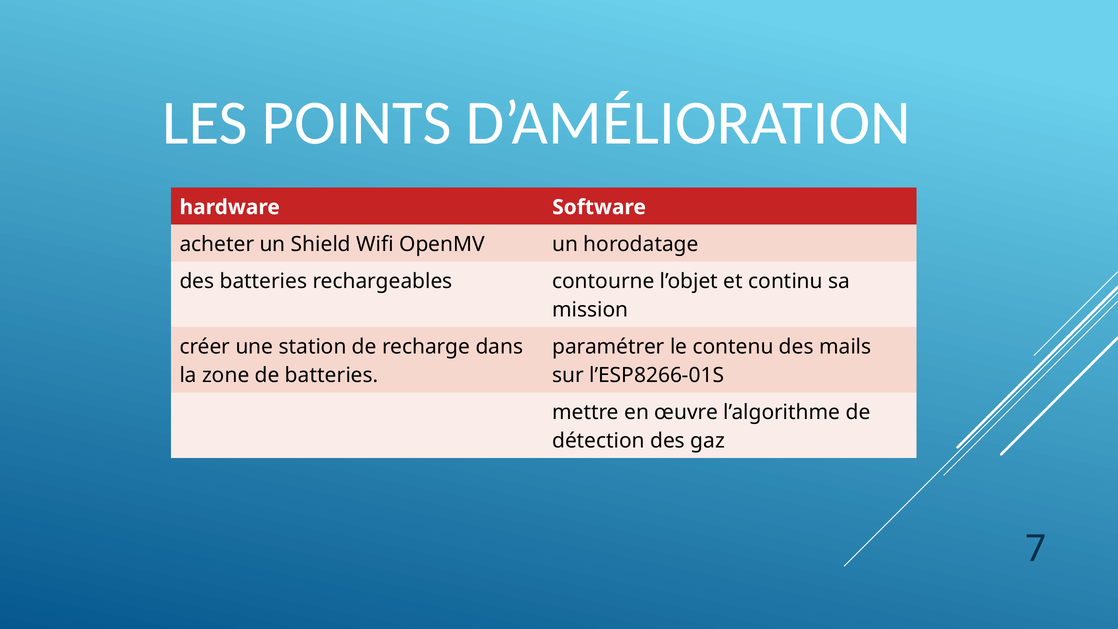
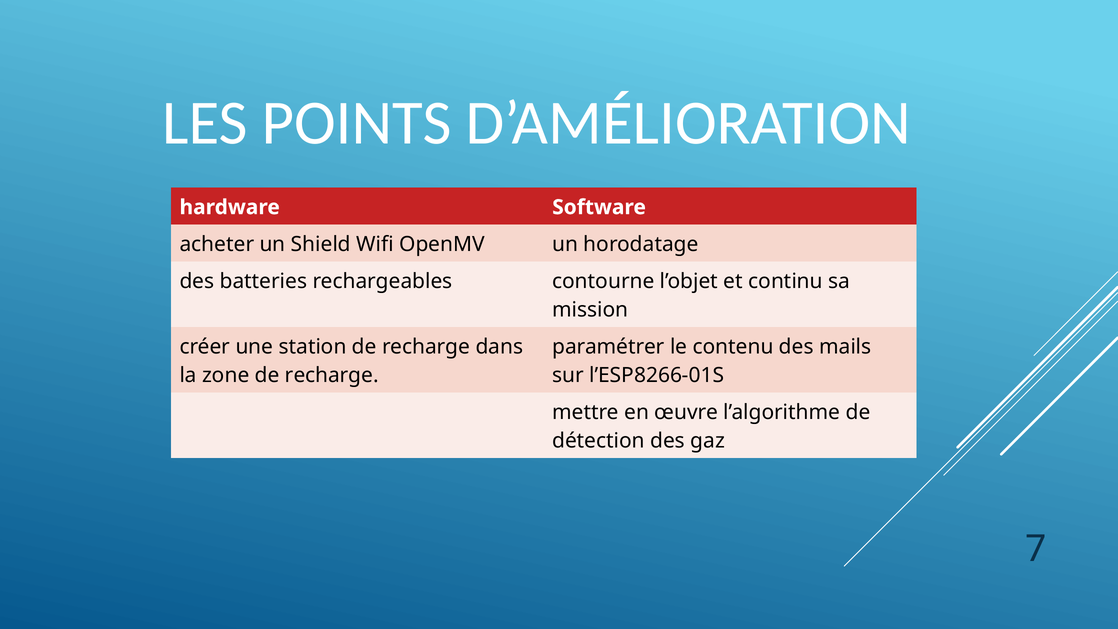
zone de batteries: batteries -> recharge (332, 375)
